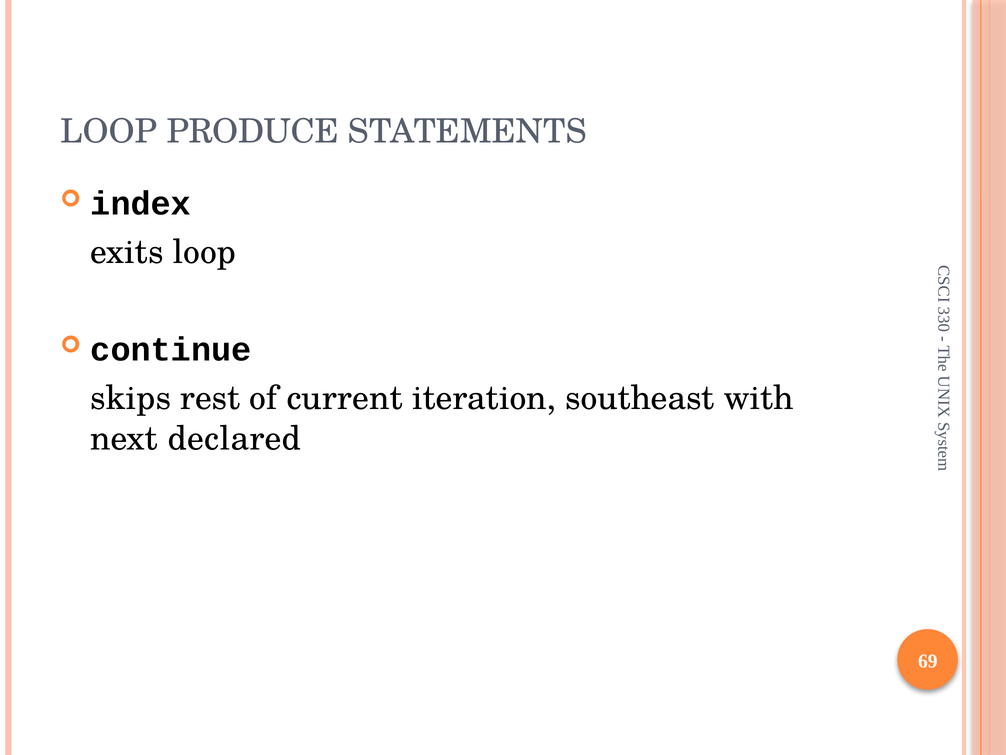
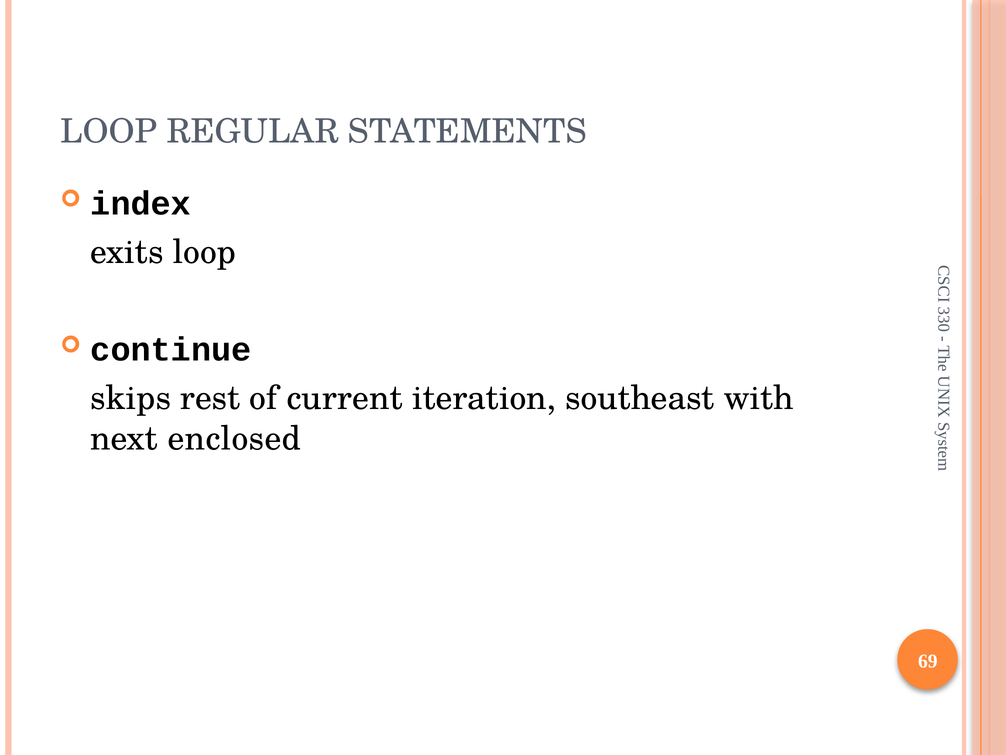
PRODUCE: PRODUCE -> REGULAR (253, 132)
declared: declared -> enclosed (234, 438)
